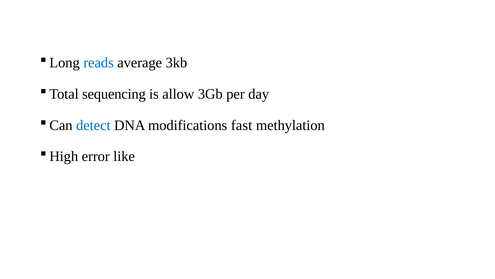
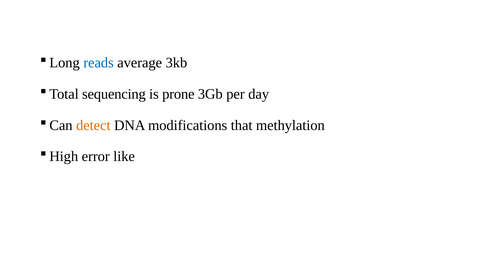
allow: allow -> prone (178, 94)
detect colour: blue -> orange (93, 125)
fast: fast -> that (242, 125)
